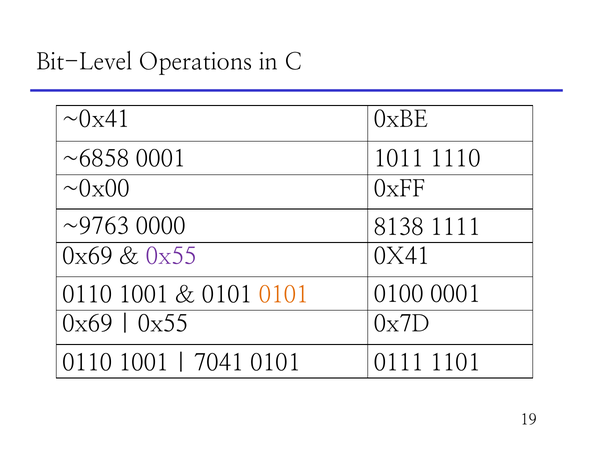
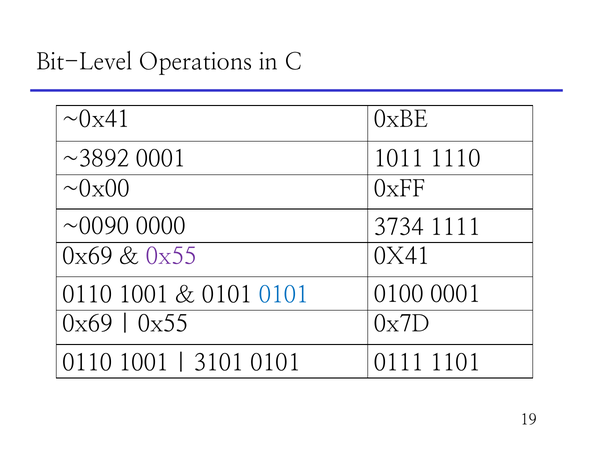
~6858: ~6858 -> ~3892 (96, 159)
~9763: ~9763 -> ~0090 (96, 227)
8138: 8138 -> 3734 (399, 228)
0101 colour: orange -> blue (284, 295)
7041: 7041 -> 3101 (219, 363)
